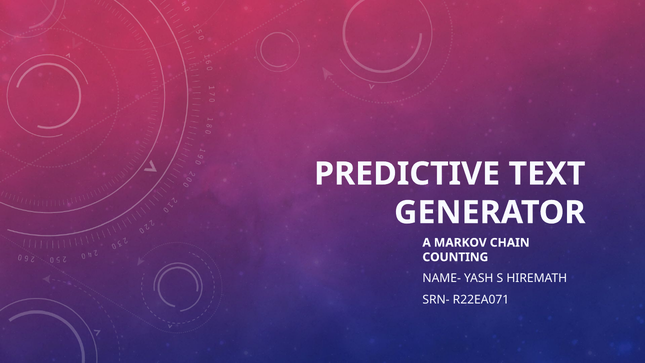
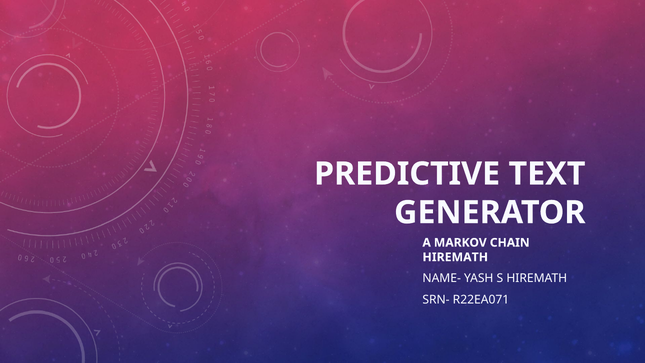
COUNTING: COUNTING -> HIREMATH (455, 257)
